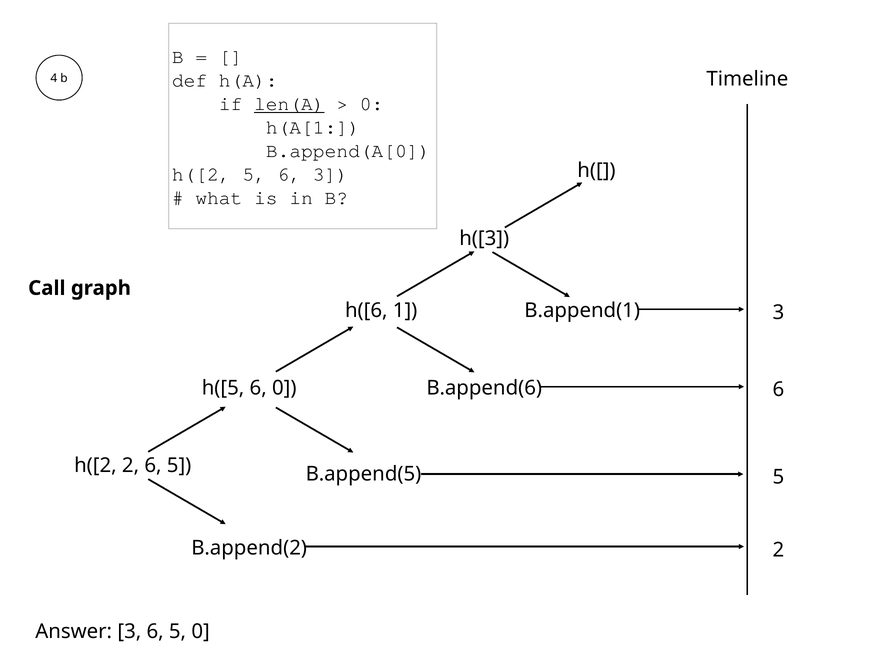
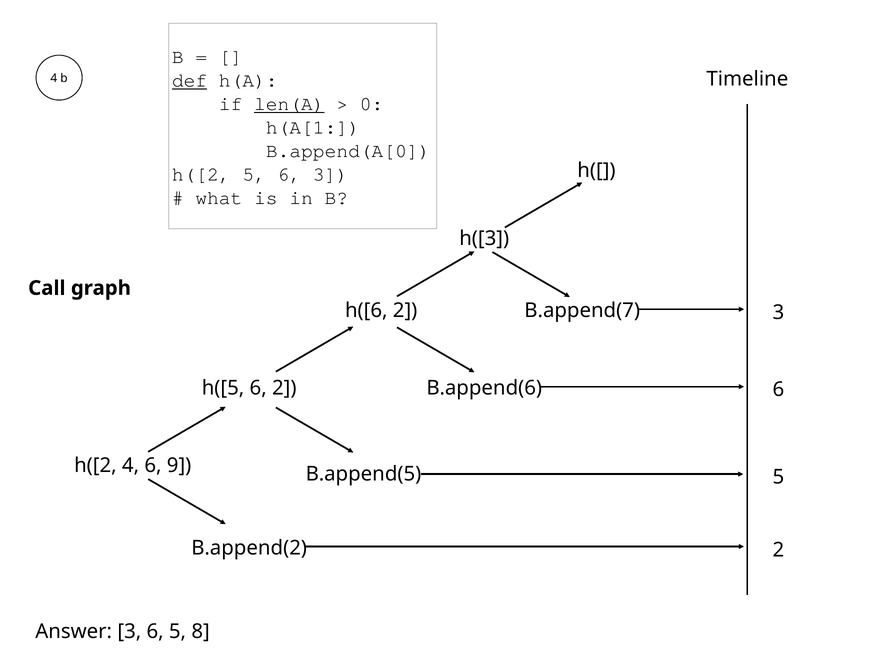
def underline: none -> present (190, 80)
h([6 1: 1 -> 2 (405, 310)
B.append(1: B.append(1 -> B.append(7 (582, 310)
6 0: 0 -> 2 (284, 388)
h([2 2: 2 -> 4 (131, 465)
5: 5 -> 9 (179, 465)
5 0: 0 -> 8 (201, 631)
